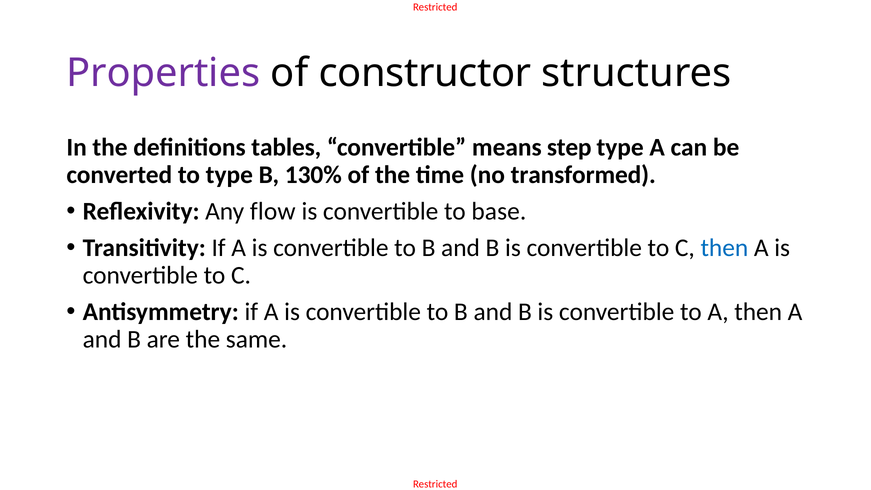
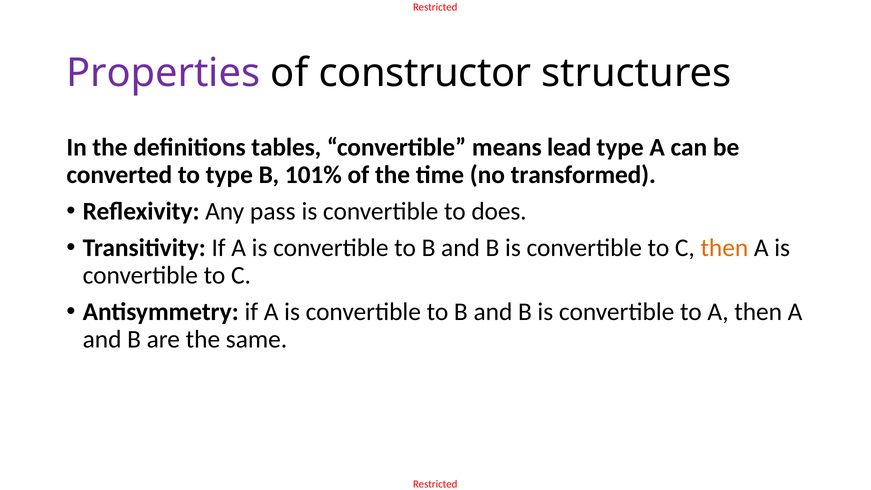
step: step -> lead (569, 147)
130%: 130% -> 101% (313, 175)
flow: flow -> pass (273, 211)
base: base -> does (499, 211)
then colour: blue -> orange (724, 248)
